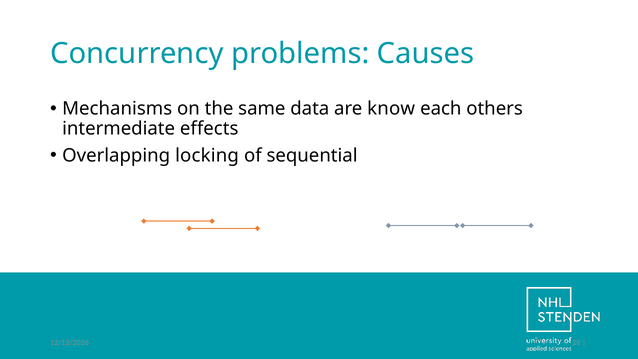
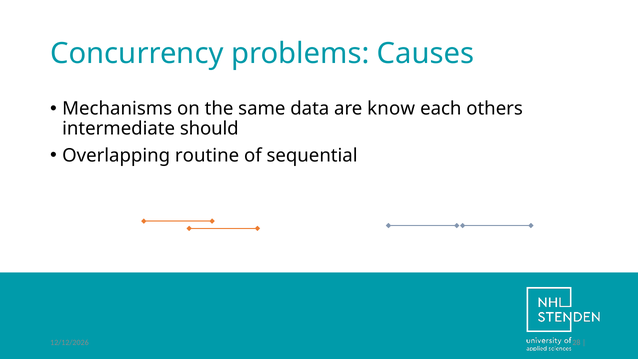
effects: effects -> should (209, 129)
locking: locking -> routine (207, 155)
